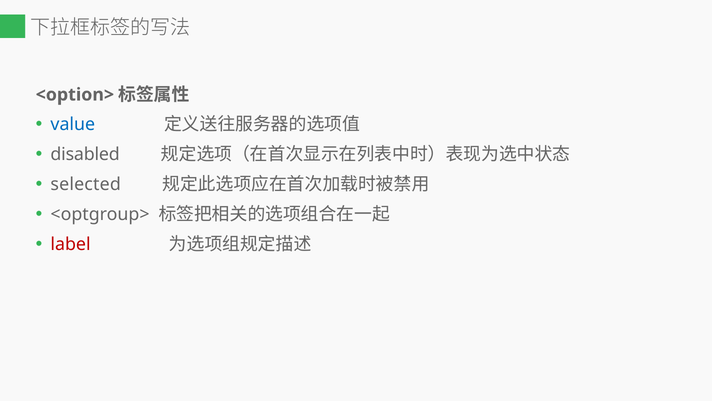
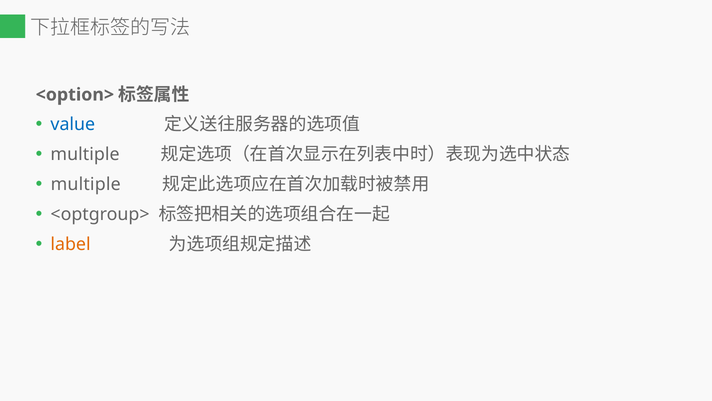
disabled: disabled -> multiple (85, 154)
selected: selected -> multiple (86, 184)
label colour: red -> orange (71, 244)
